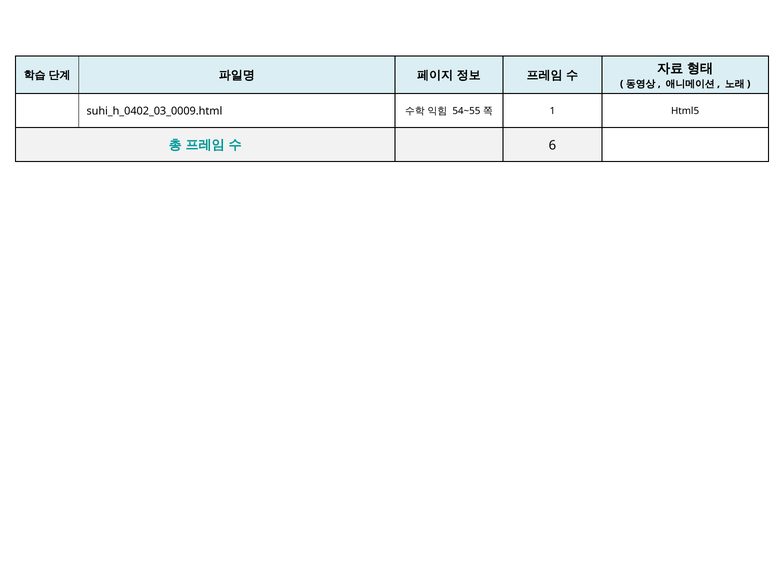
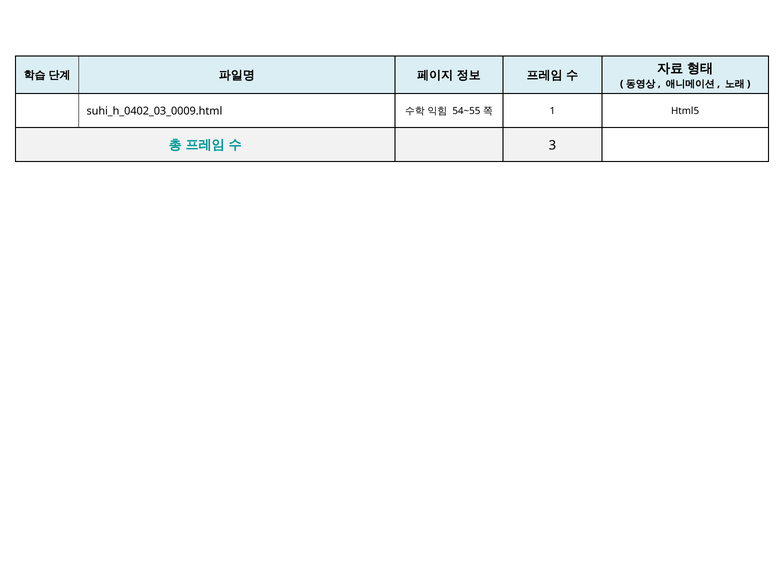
6: 6 -> 3 (552, 145)
